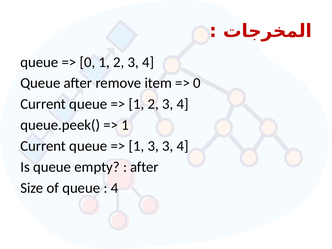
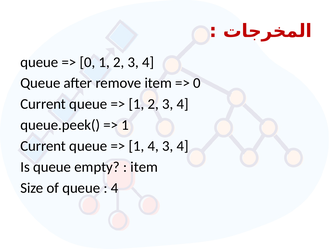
1 3: 3 -> 4 (153, 146)
after: after -> item (144, 167)
